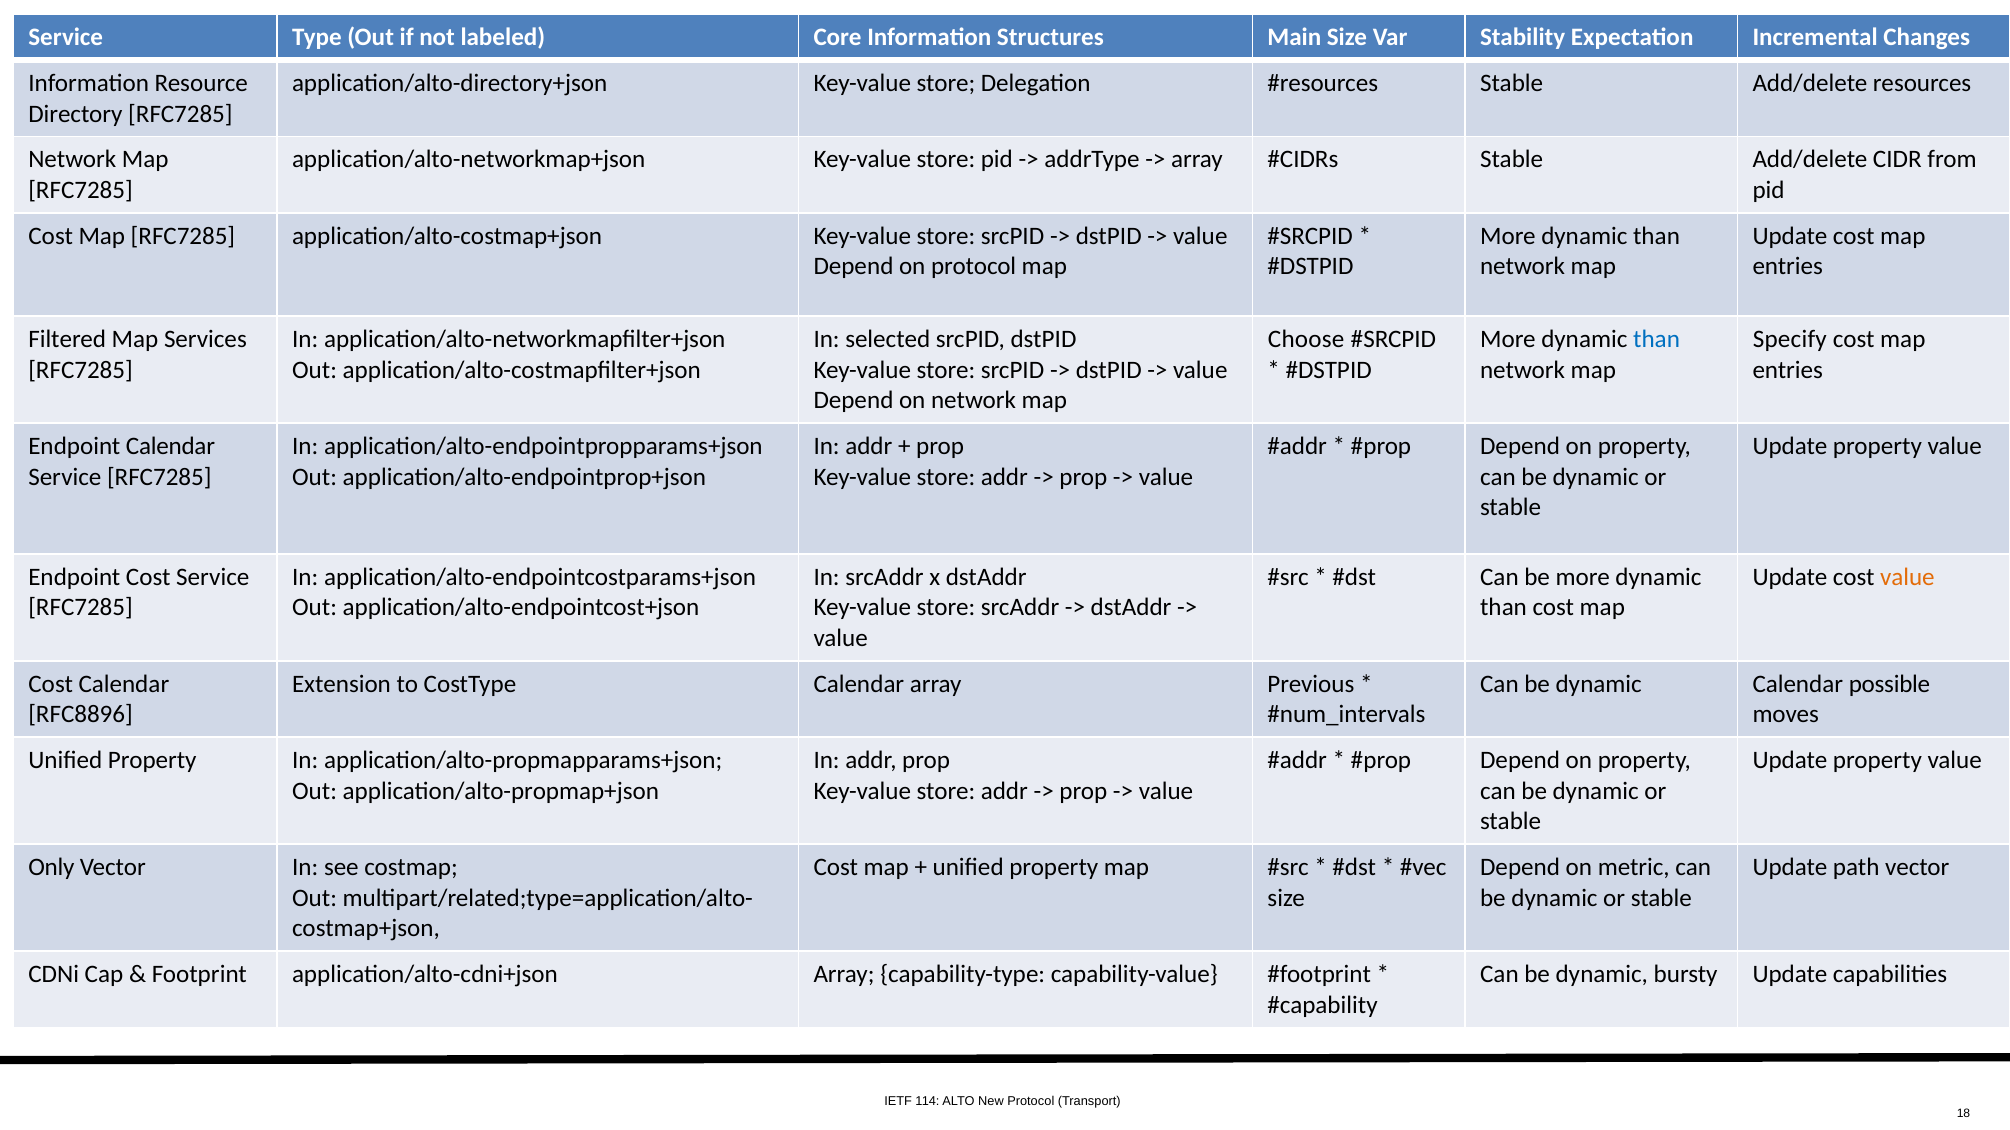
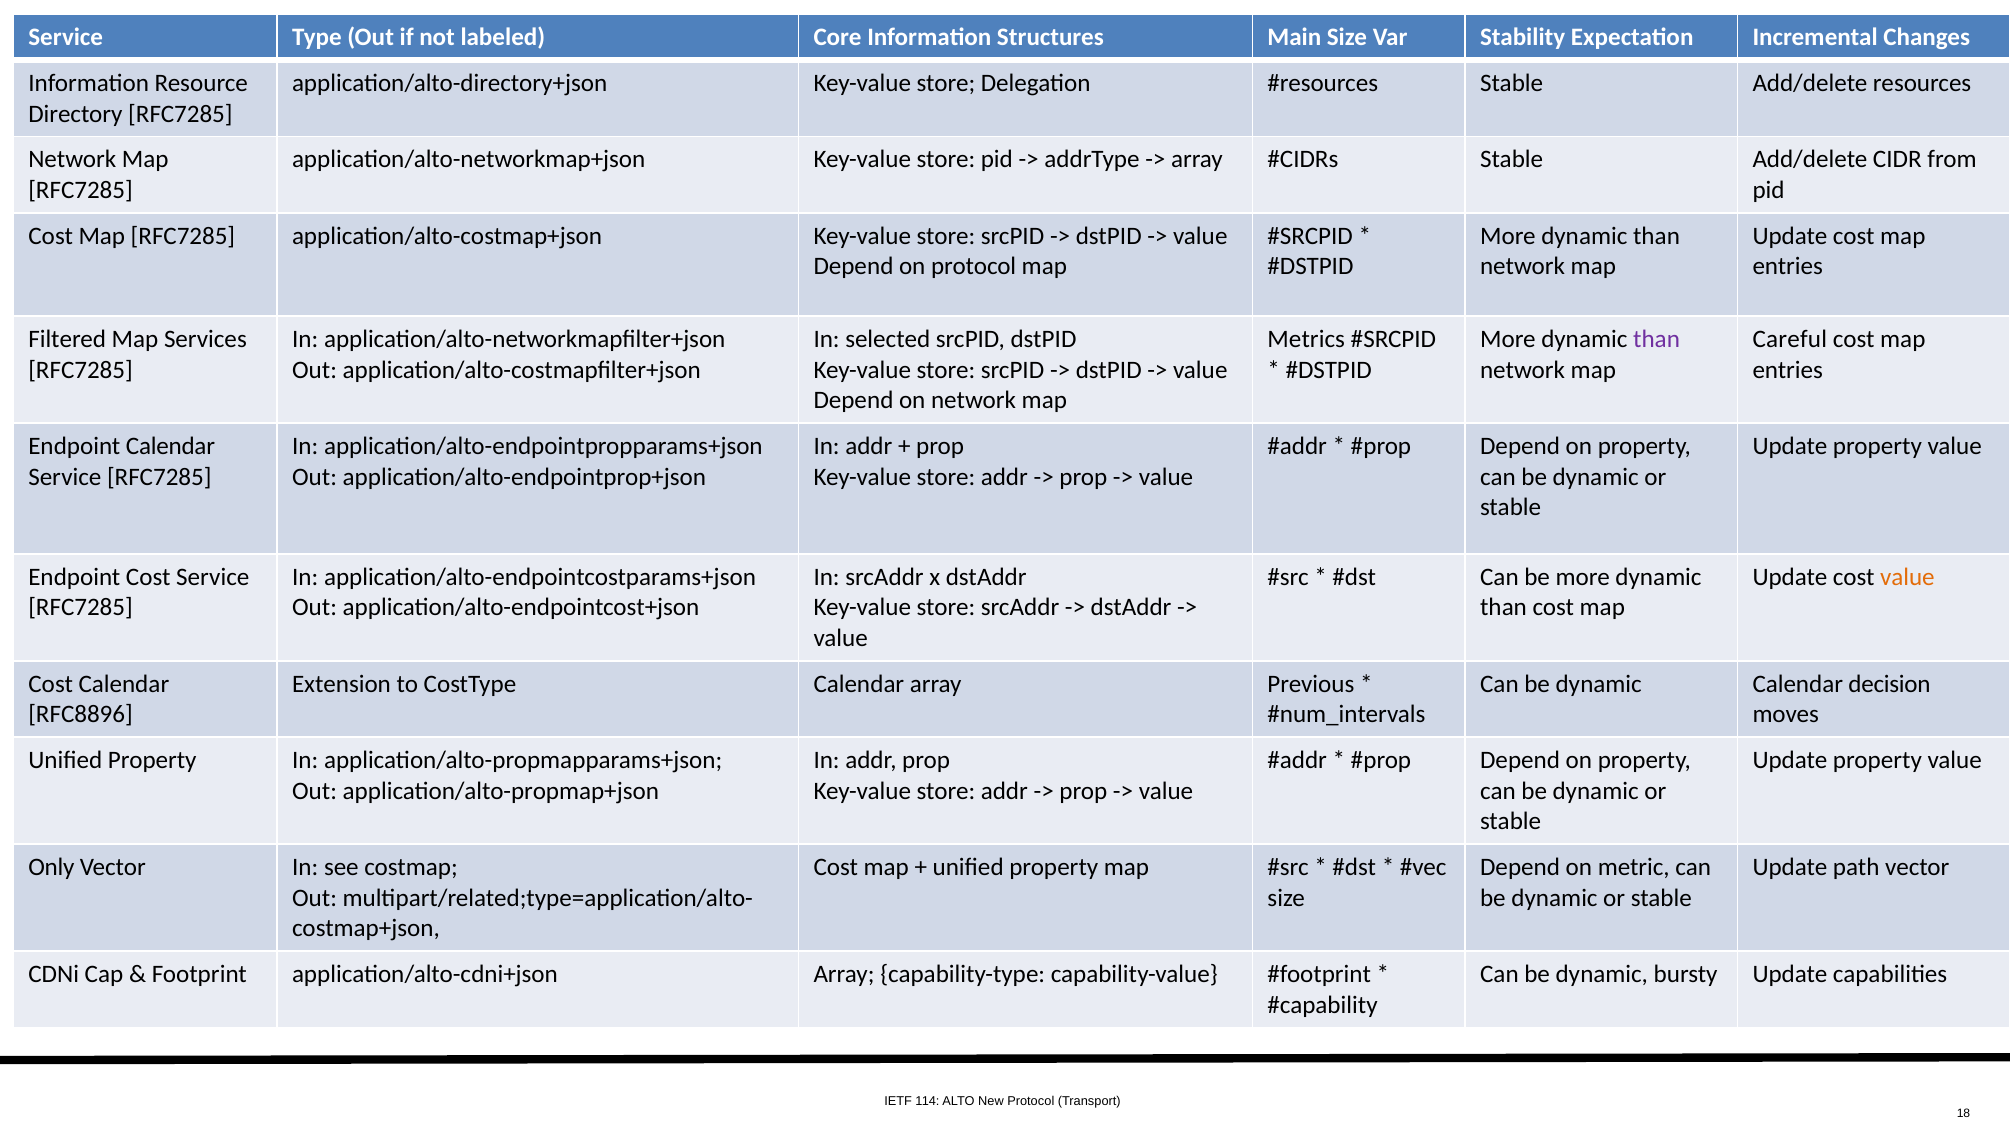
Choose: Choose -> Metrics (1306, 339)
than colour: blue -> purple (1657, 339)
Specify: Specify -> Careful (1790, 339)
possible: possible -> decision (1889, 684)
